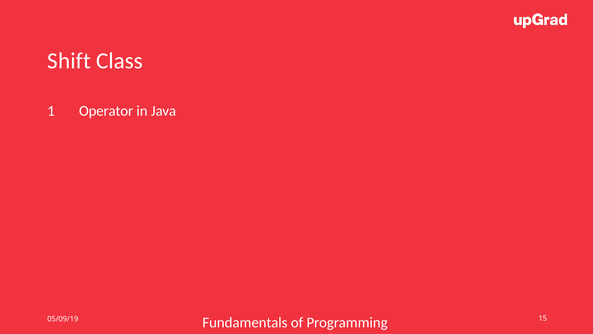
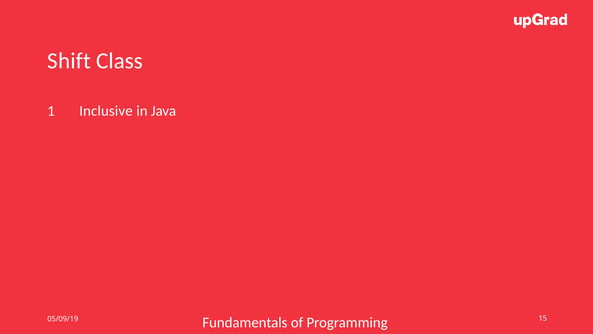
Operator: Operator -> Inclusive (106, 111)
